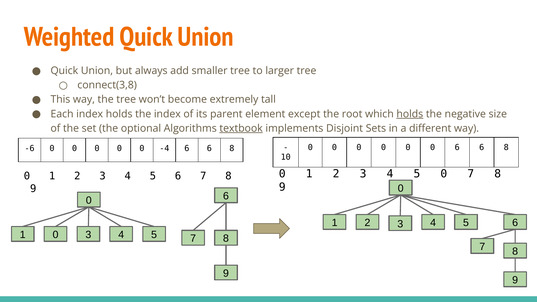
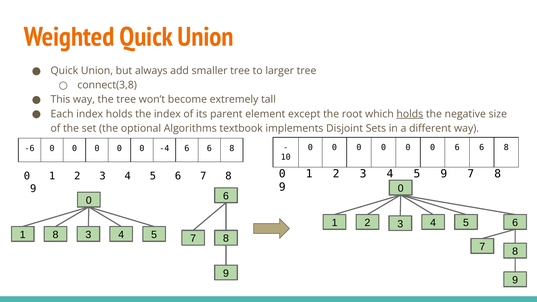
textbook underline: present -> none (241, 128)
5 0: 0 -> 9 (444, 174)
1 0: 0 -> 8 (56, 235)
